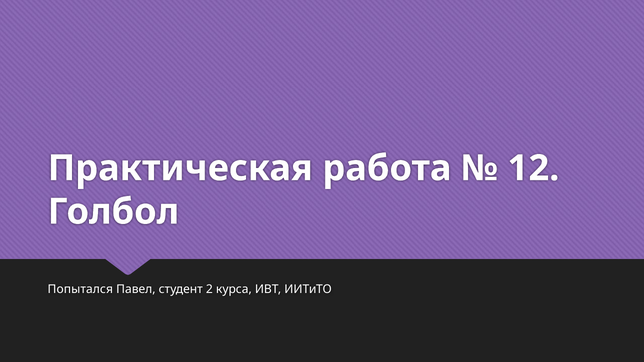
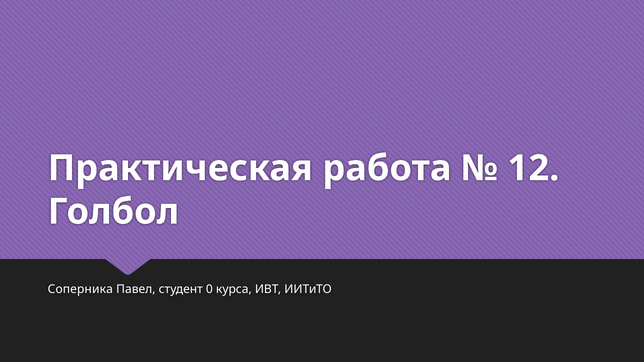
Попытался: Попытался -> Соперника (80, 289)
2: 2 -> 0 (209, 289)
